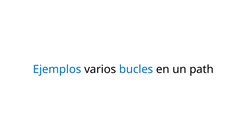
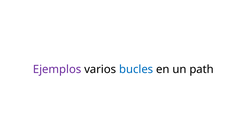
Ejemplos colour: blue -> purple (57, 69)
